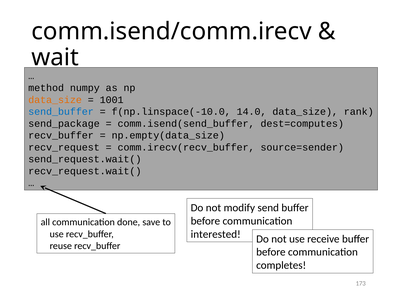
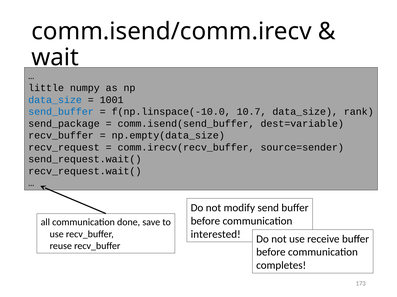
method: method -> little (46, 88)
data_size colour: orange -> blue (55, 100)
14.0: 14.0 -> 10.7 (252, 112)
dest=computes: dest=computes -> dest=variable (302, 124)
